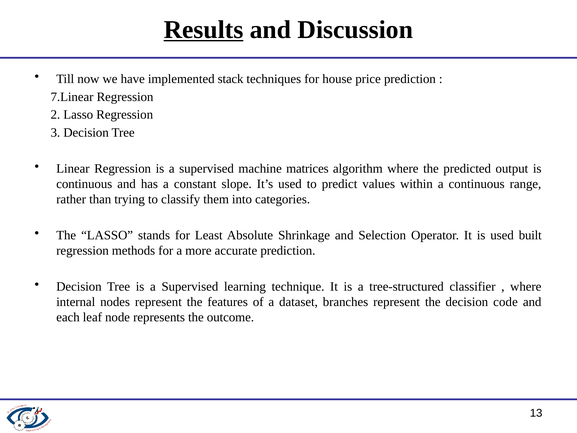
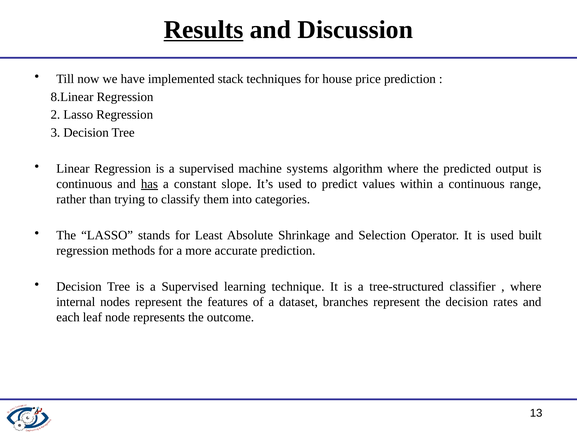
7.Linear: 7.Linear -> 8.Linear (72, 97)
matrices: matrices -> systems (307, 169)
has underline: none -> present (149, 184)
code: code -> rates (506, 302)
